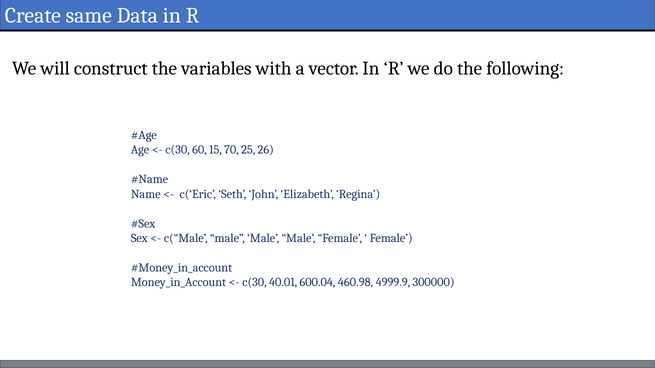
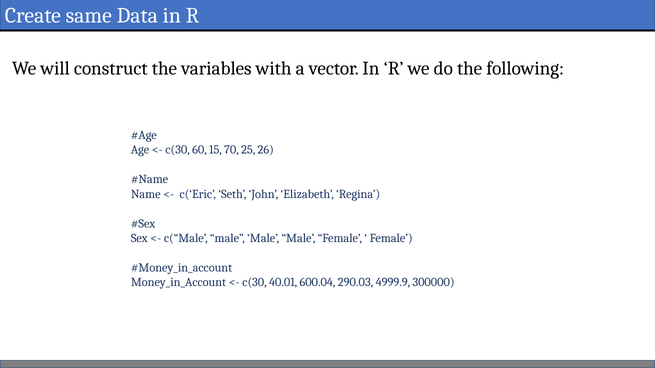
460.98: 460.98 -> 290.03 (356, 283)
